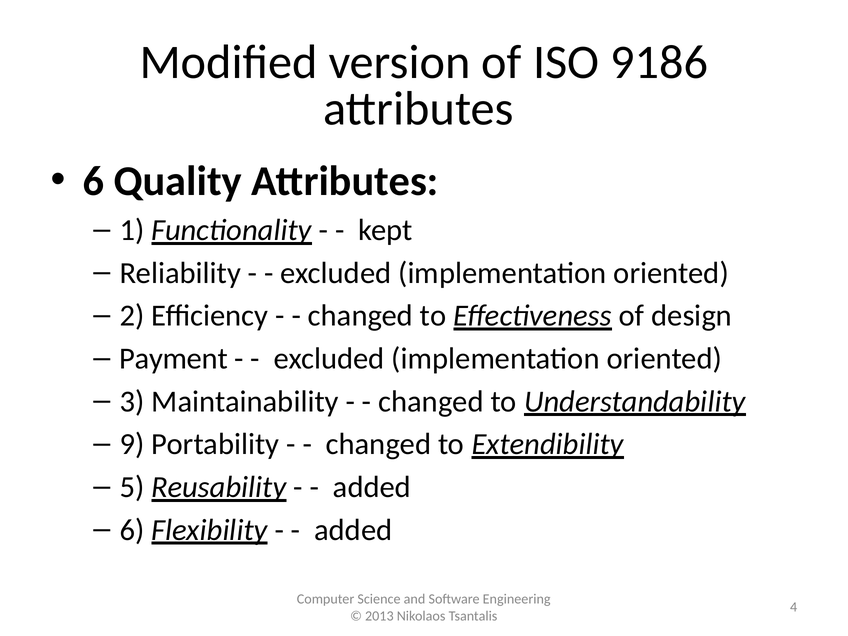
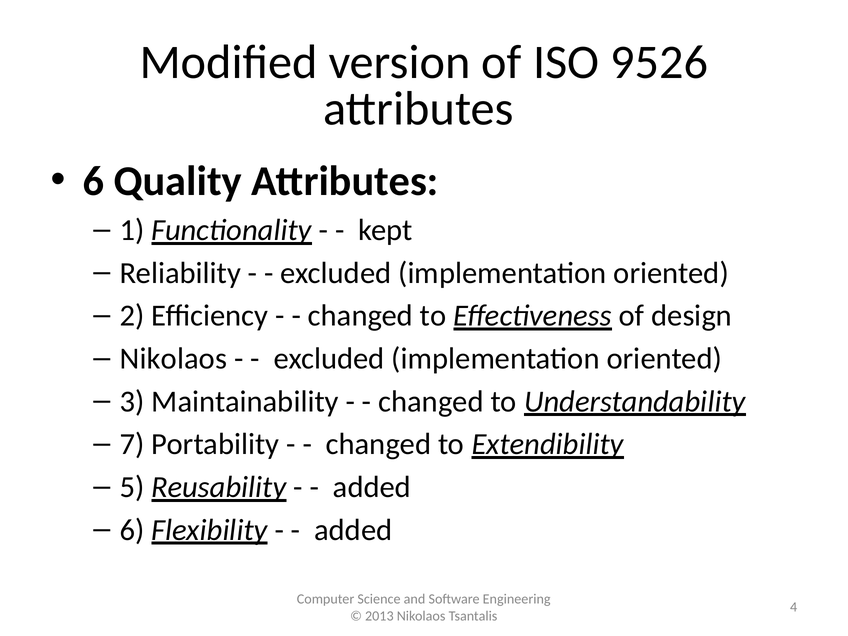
9186: 9186 -> 9526 (659, 63)
Payment: Payment -> Nikolaos (173, 359)
9: 9 -> 7 (132, 444)
